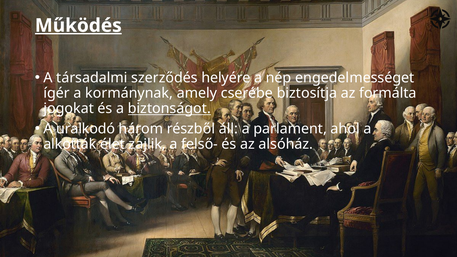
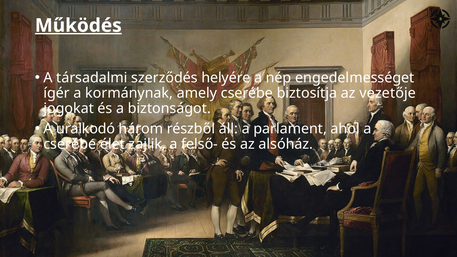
formálta: formálta -> vezetője (388, 93)
biztonságot underline: present -> none (169, 109)
alkották: alkották -> cserébe (70, 144)
